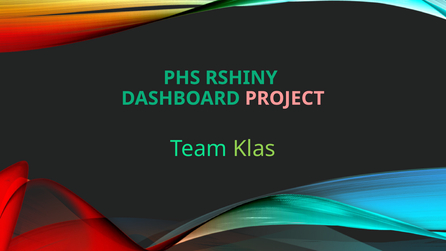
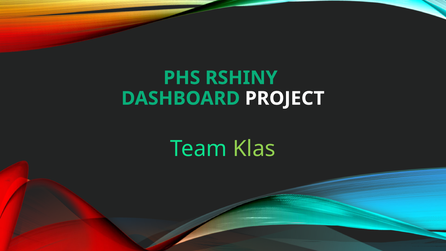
PROJECT colour: pink -> white (285, 98)
